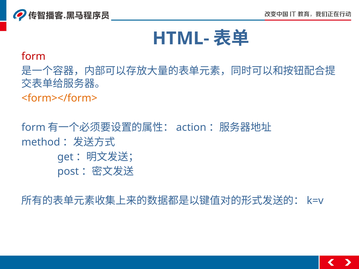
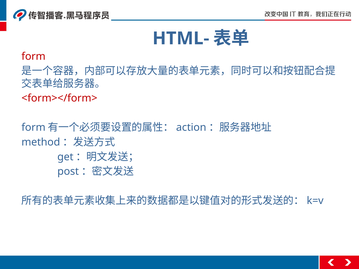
<form></form> colour: orange -> red (59, 98)
